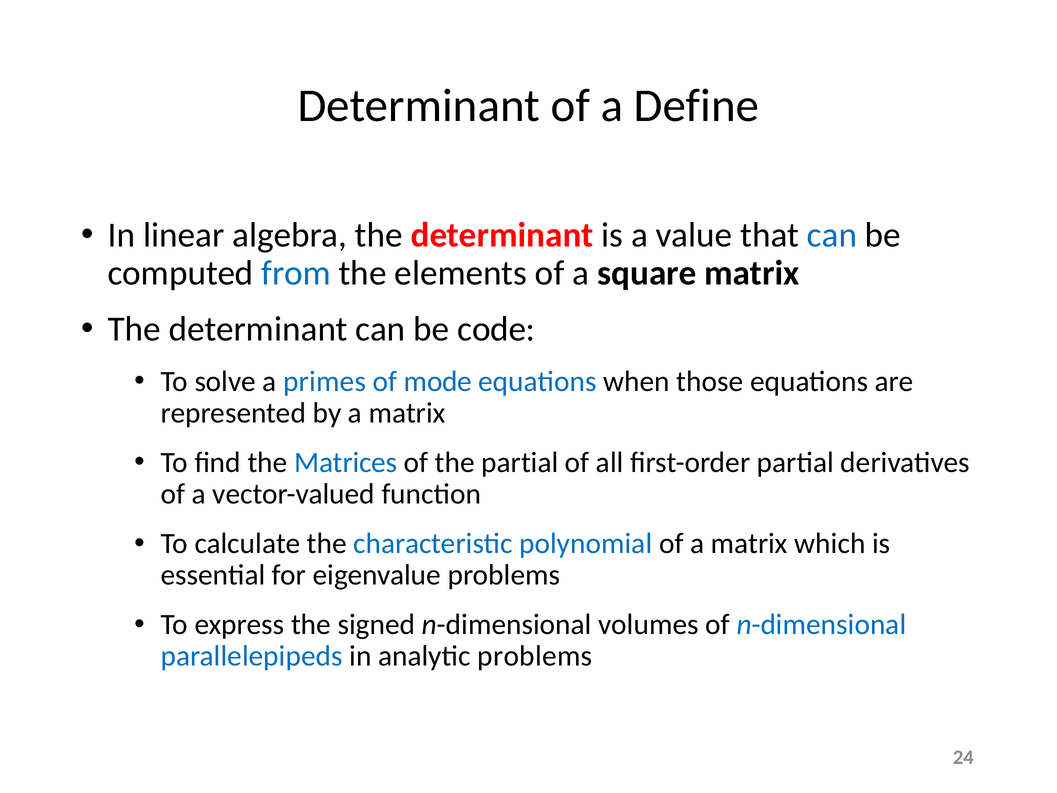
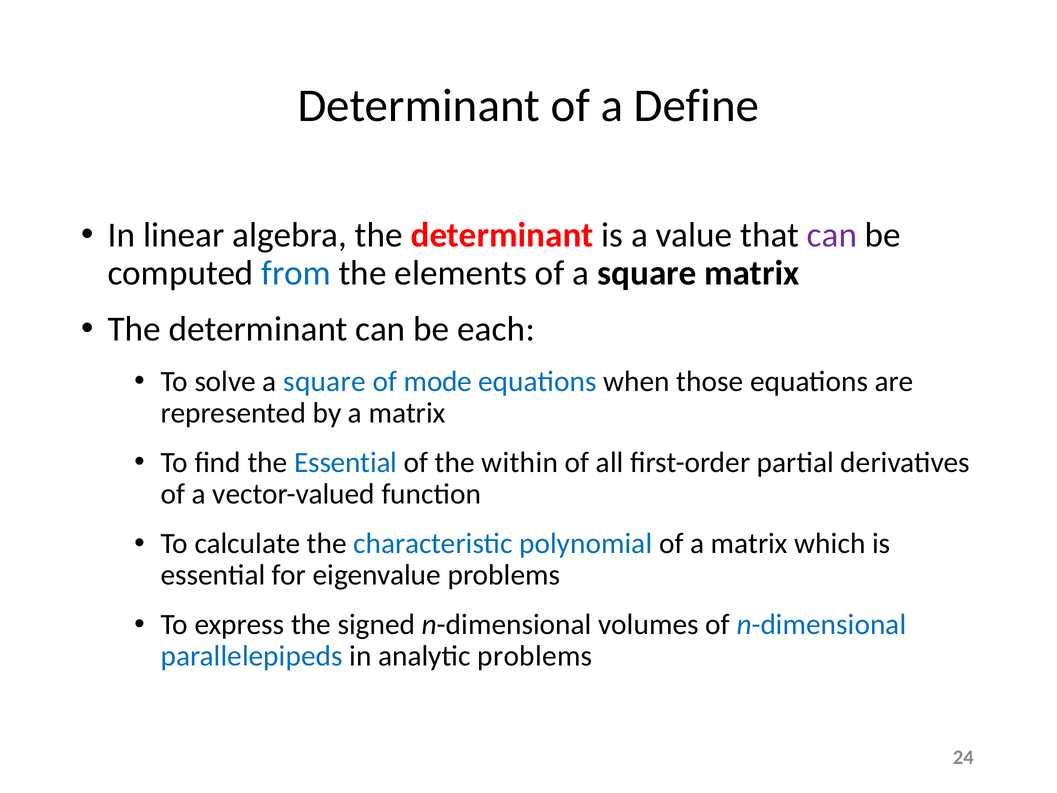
can colour: blue -> purple (832, 235)
code: code -> each (496, 329)
solve a primes: primes -> square (325, 381)
the Matrices: Matrices -> Essential (346, 462)
the partial: partial -> within (520, 462)
